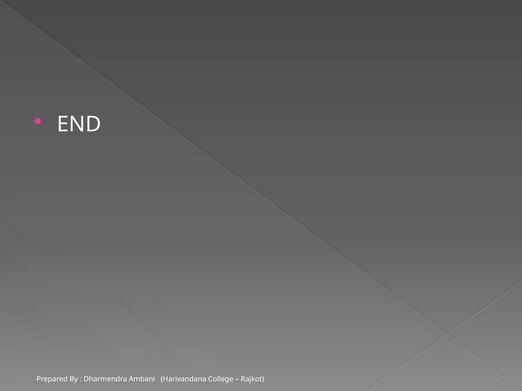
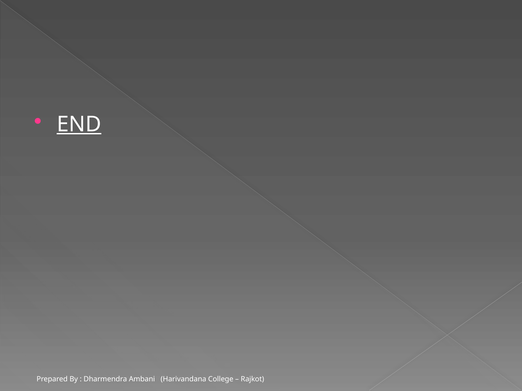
END underline: none -> present (79, 125)
